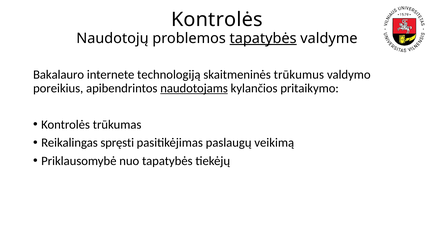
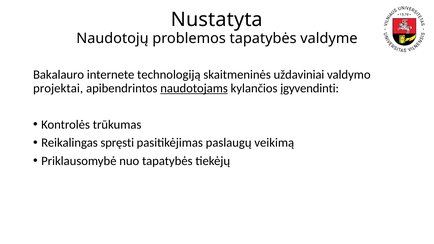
Kontrolės: Kontrolės -> Nustatyta (217, 20)
tapatybės underline: present -> none (263, 38)
trūkumus: trūkumus -> uždaviniai (299, 75)
poreikius: poreikius -> projektai (58, 88)
pritaikymo: pritaikymo -> įgyvendinti (310, 88)
